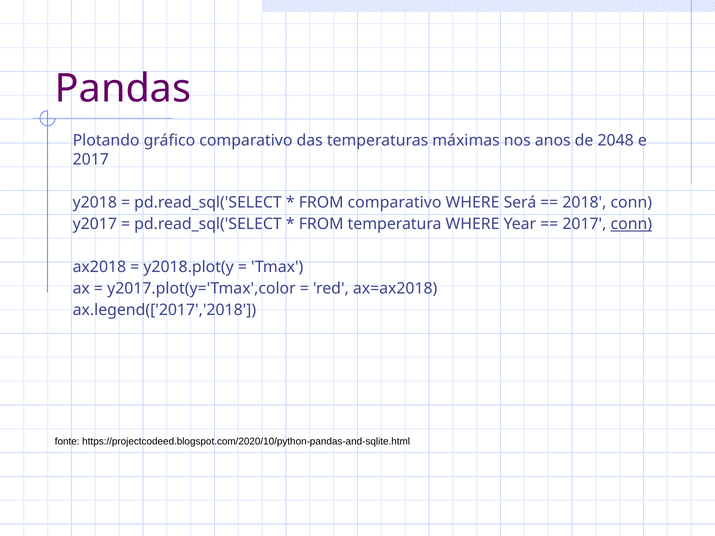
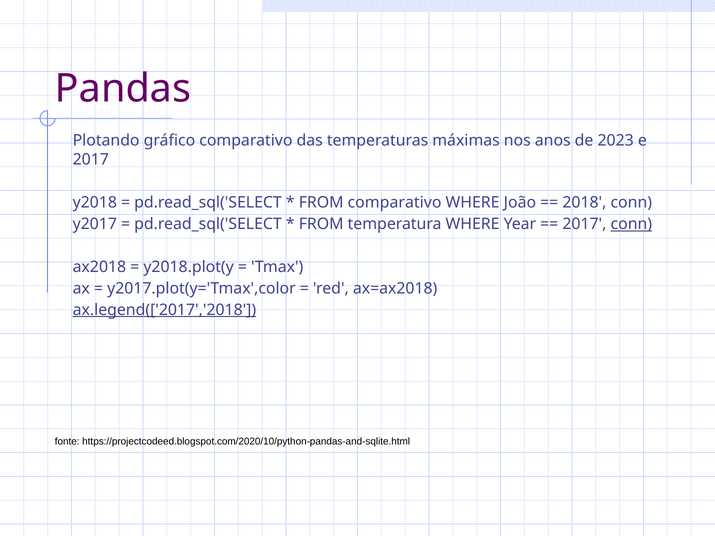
2048: 2048 -> 2023 (616, 141)
Será: Será -> João (520, 203)
ax.legend(['2017','2018 underline: none -> present (164, 310)
